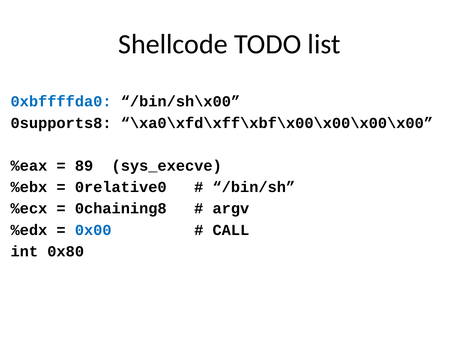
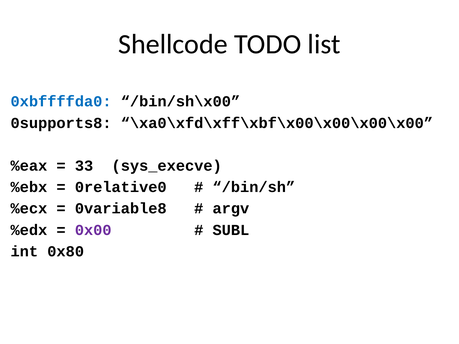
89: 89 -> 33 (84, 166)
0chaining8: 0chaining8 -> 0variable8 (121, 209)
0x00 colour: blue -> purple (93, 230)
CALL: CALL -> SUBL (231, 230)
